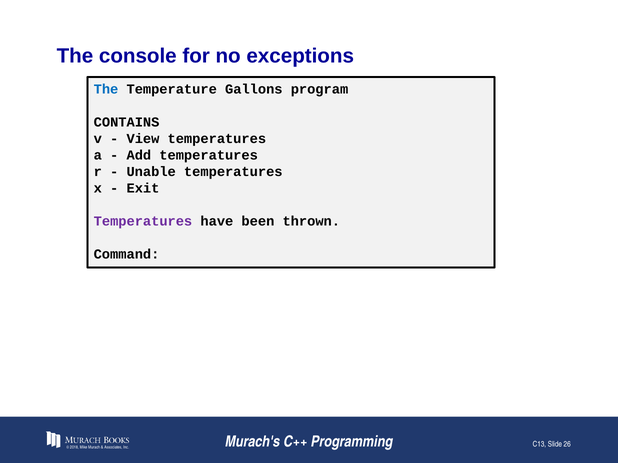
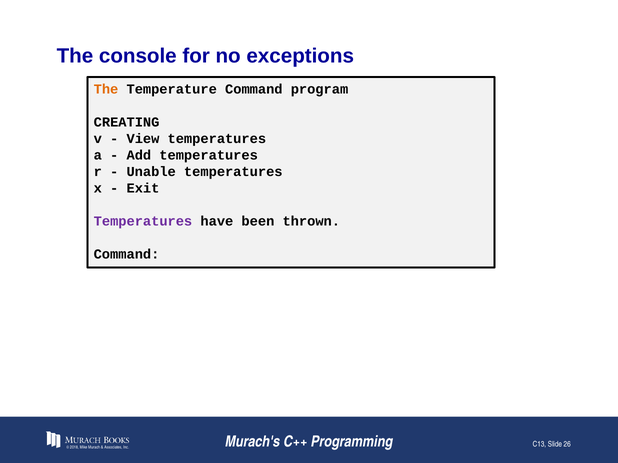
The colour: blue -> orange (106, 90)
Temperature Gallons: Gallons -> Command (254, 90)
CONTAINS: CONTAINS -> CREATING (127, 122)
